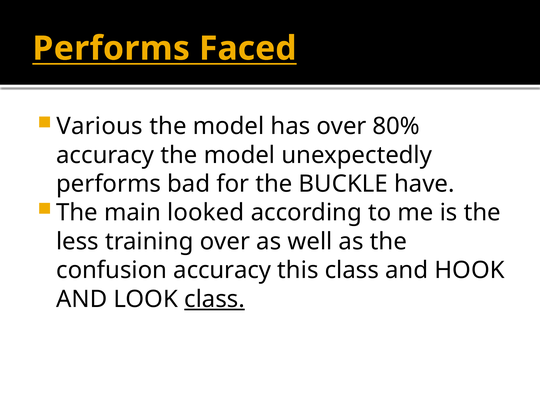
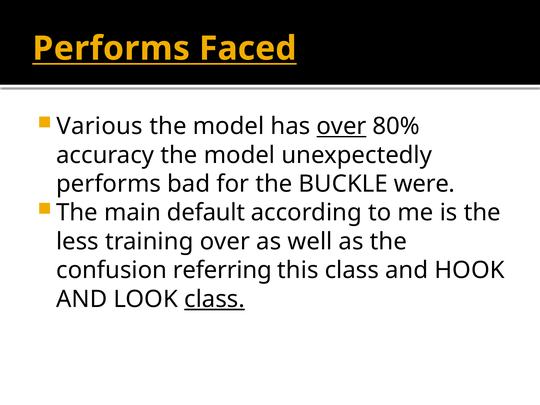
over underline: none -> present (341, 126)
have: have -> were (424, 184)
looked: looked -> default (206, 213)
confusion accuracy: accuracy -> referring (222, 270)
